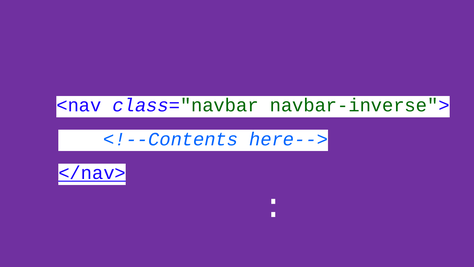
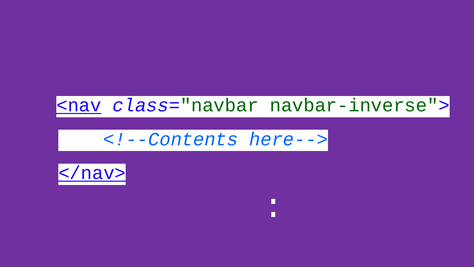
<nav underline: none -> present (79, 105)
